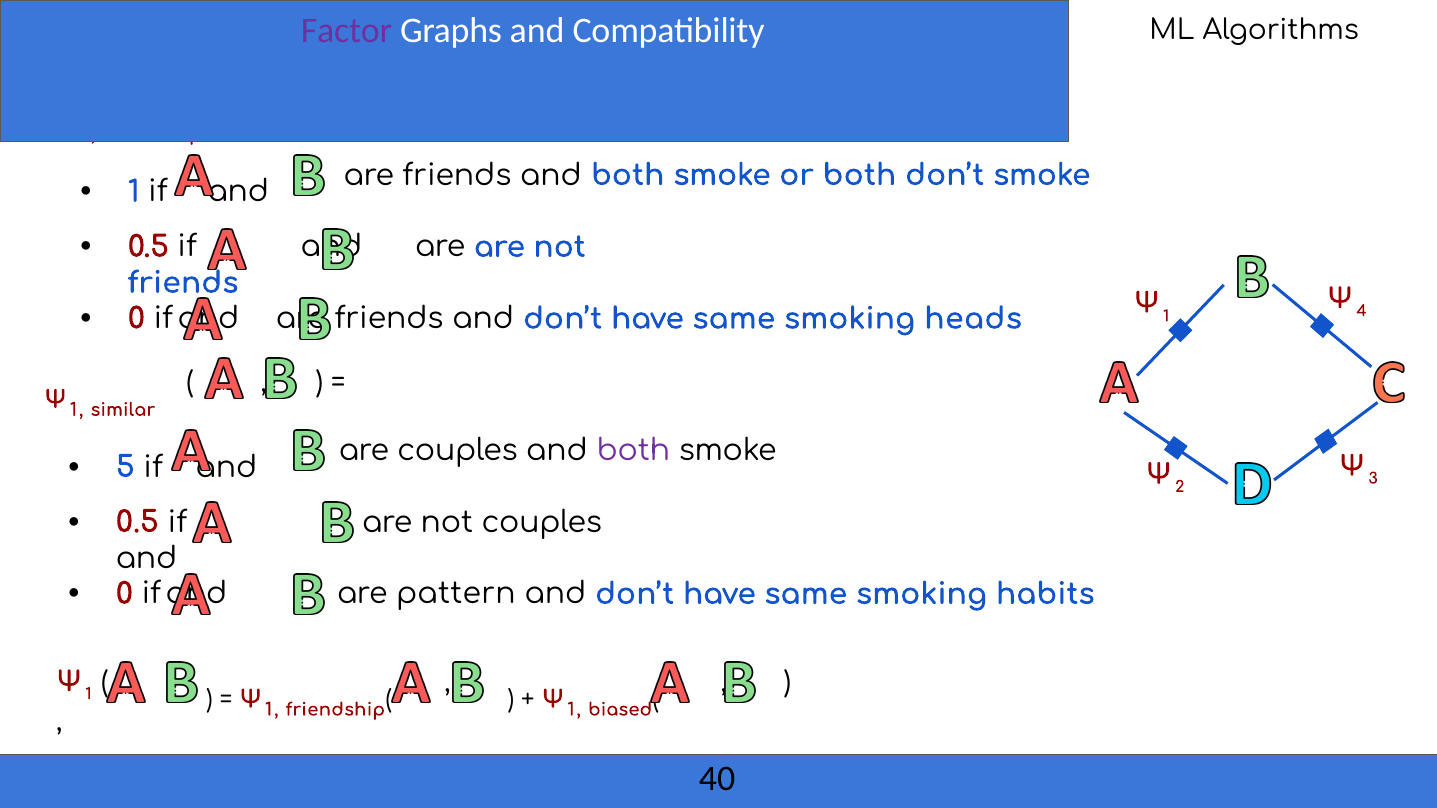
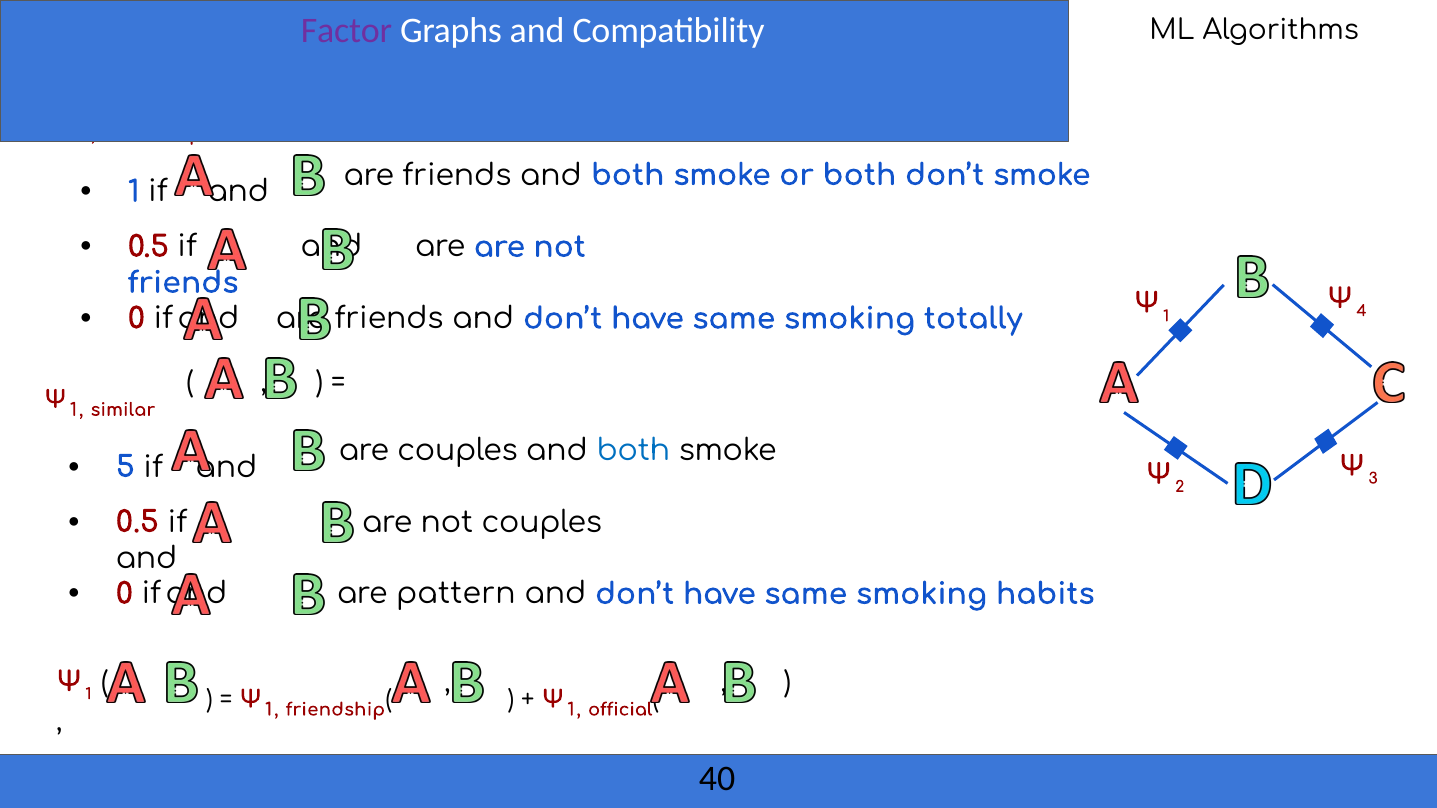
heads: heads -> totally (973, 319)
both colour: purple -> blue (633, 451)
biased: biased -> official (620, 710)
